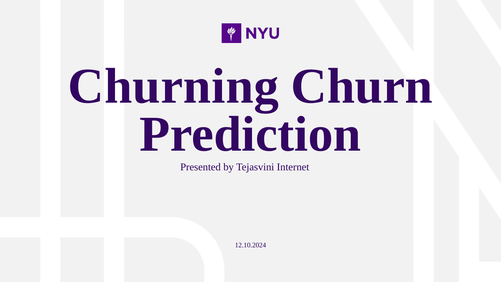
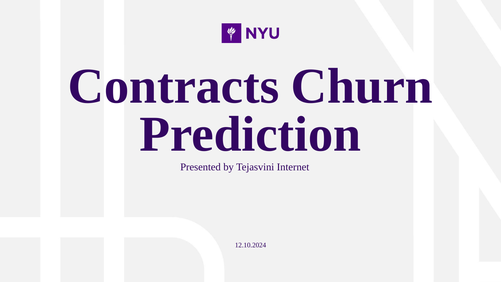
Churning: Churning -> Contracts (174, 86)
